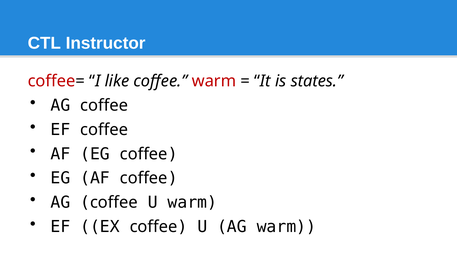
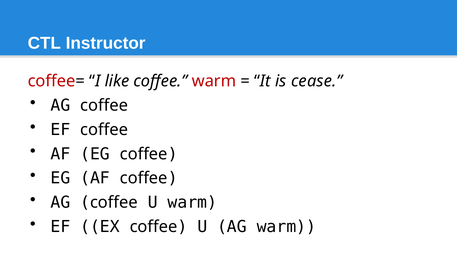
states: states -> cease (317, 81)
